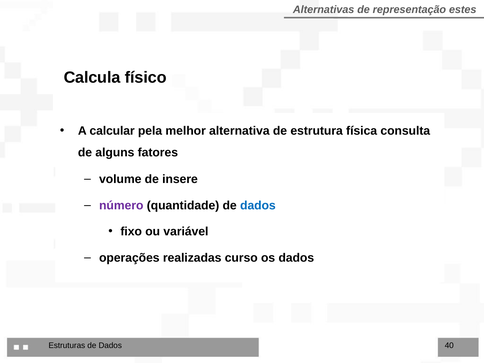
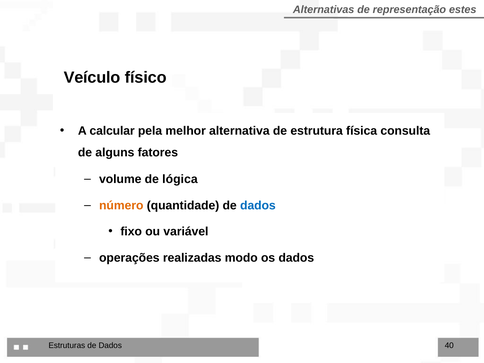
Calcula: Calcula -> Veículo (92, 78)
insere: insere -> lógica (180, 179)
número colour: purple -> orange (121, 206)
curso: curso -> modo (241, 258)
